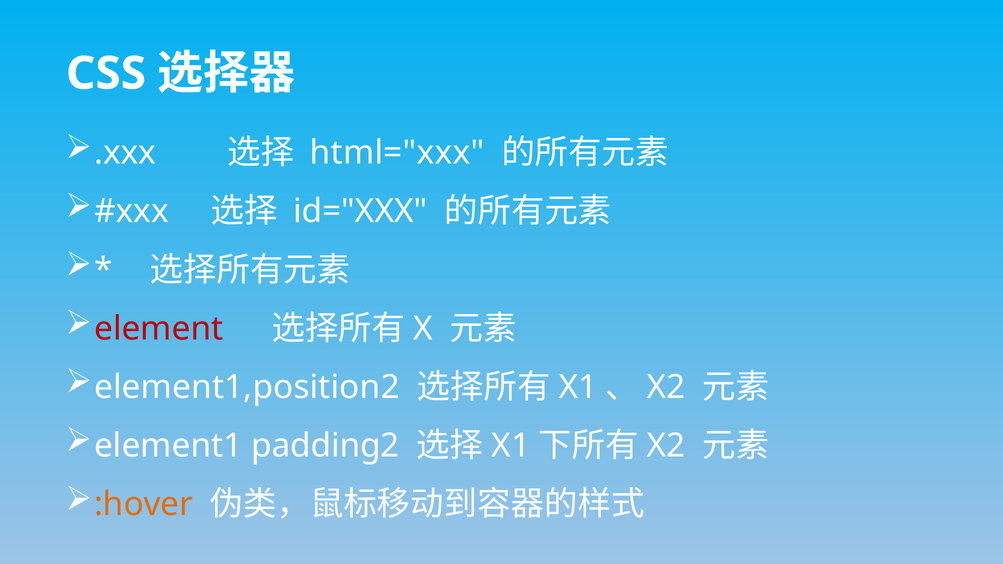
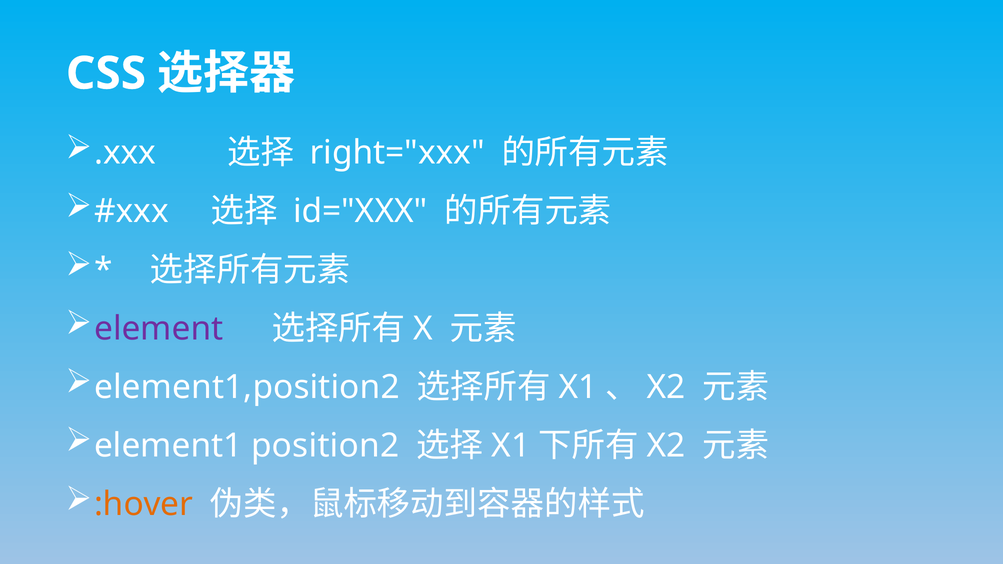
html="xxx: html="xxx -> right="xxx (397, 153)
element colour: red -> purple (159, 329)
padding2: padding2 -> position2 (325, 446)
